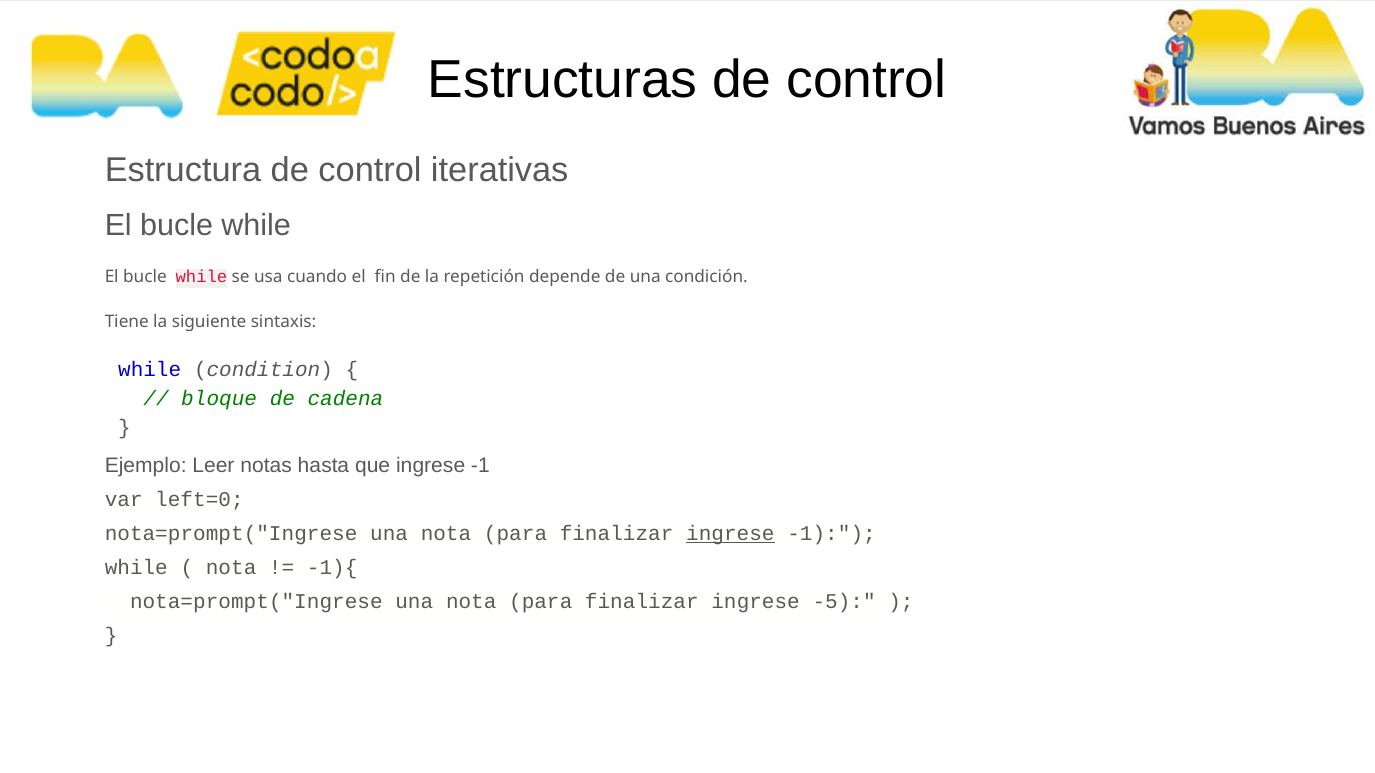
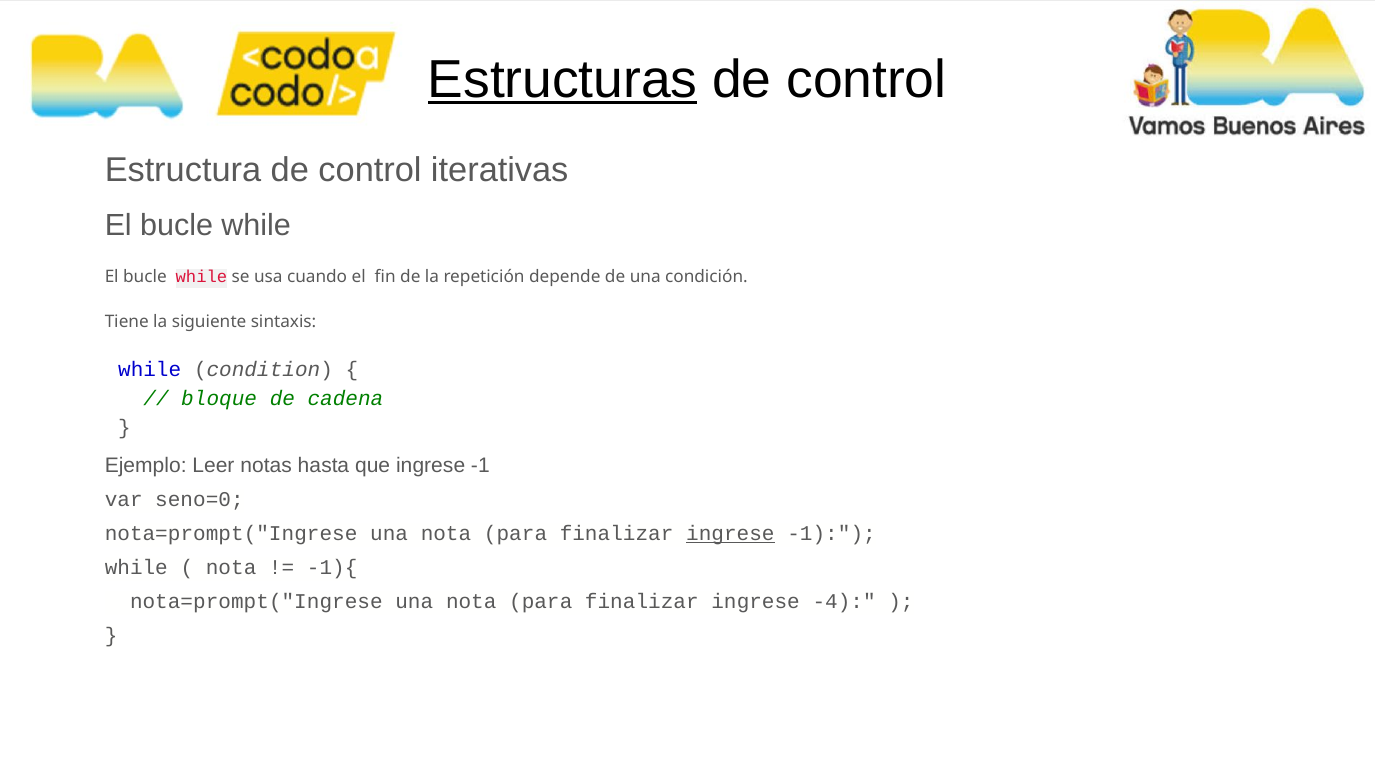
Estructuras underline: none -> present (563, 79)
left=0: left=0 -> seno=0 (199, 500)
-5: -5 -> -4 (844, 602)
